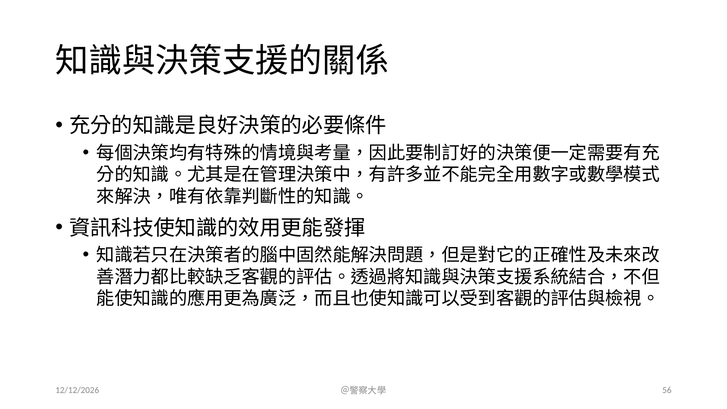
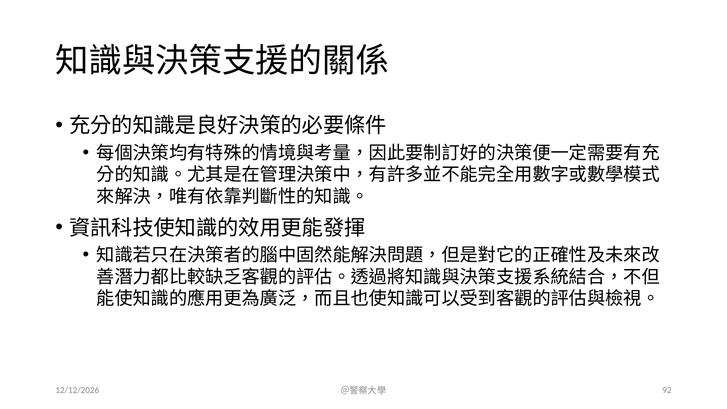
56: 56 -> 92 (667, 390)
